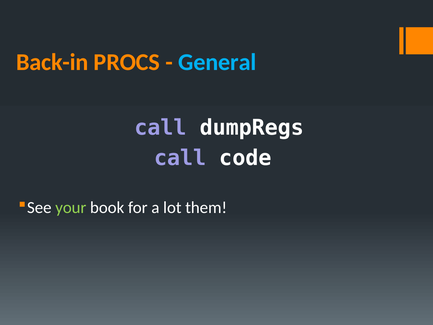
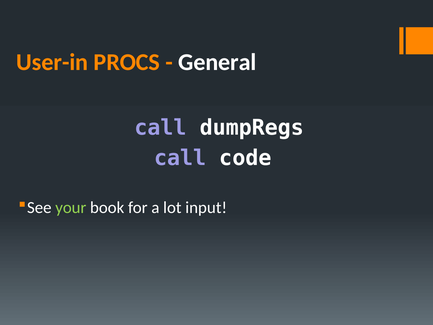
Back-in: Back-in -> User-in (52, 62)
General colour: light blue -> white (217, 62)
them: them -> input (206, 208)
